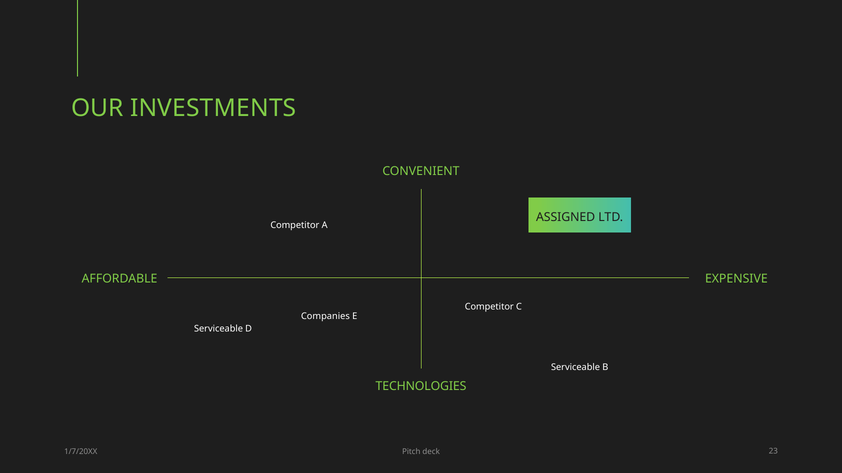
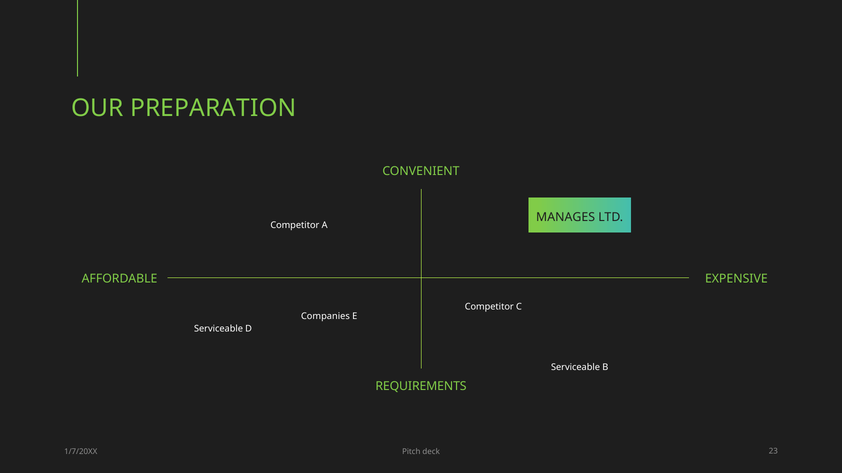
INVESTMENTS: INVESTMENTS -> PREPARATION (213, 108)
ASSIGNED: ASSIGNED -> MANAGES (566, 217)
TECHNOLOGIES: TECHNOLOGIES -> REQUIREMENTS (421, 387)
